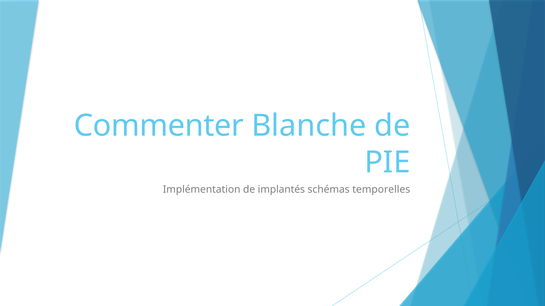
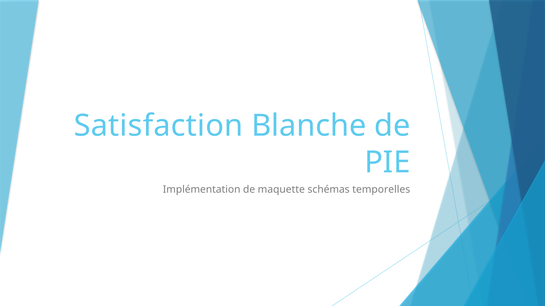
Commenter: Commenter -> Satisfaction (158, 126)
implantés: implantés -> maquette (281, 190)
